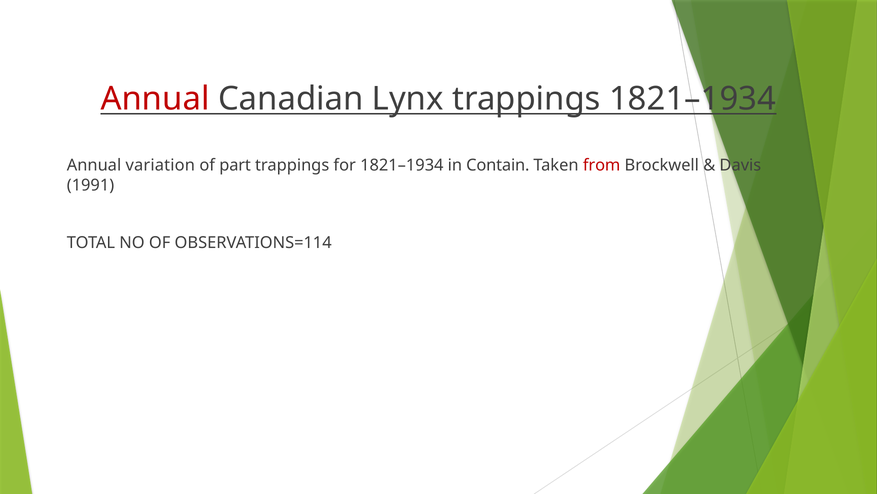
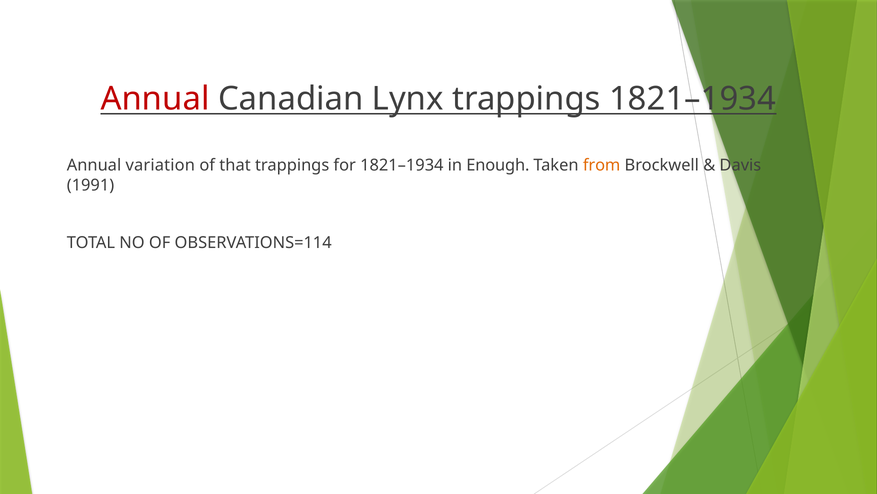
part: part -> that (235, 165)
Contain: Contain -> Enough (498, 165)
from colour: red -> orange (602, 165)
